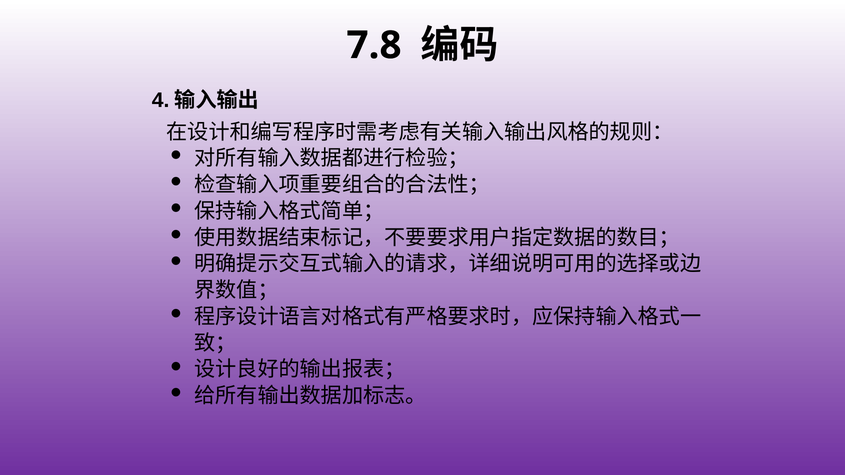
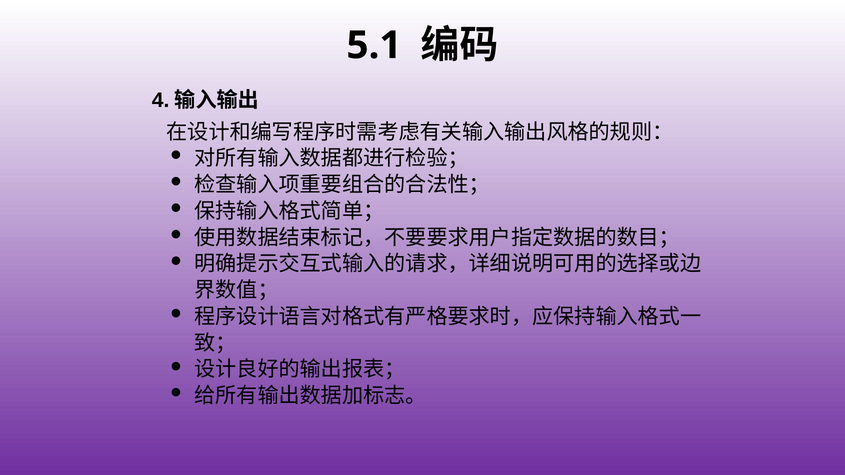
7.8: 7.8 -> 5.1 (374, 45)
